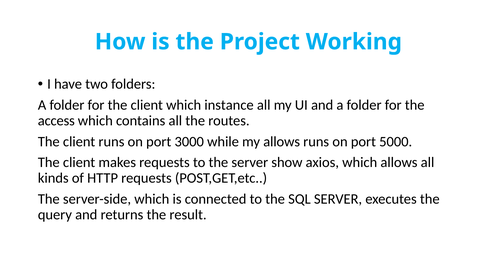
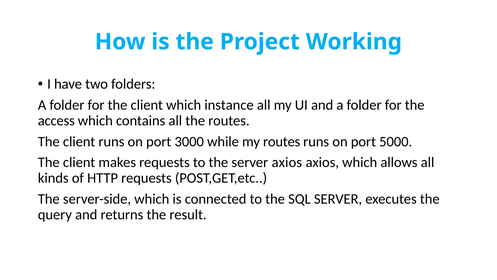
my allows: allows -> routes (282, 141)
server show: show -> axios (287, 162)
